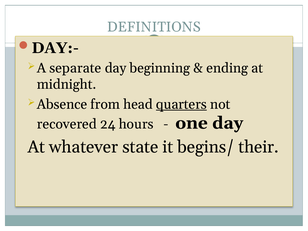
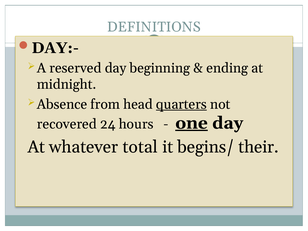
separate: separate -> reserved (75, 68)
one underline: none -> present (192, 123)
state: state -> total (140, 147)
